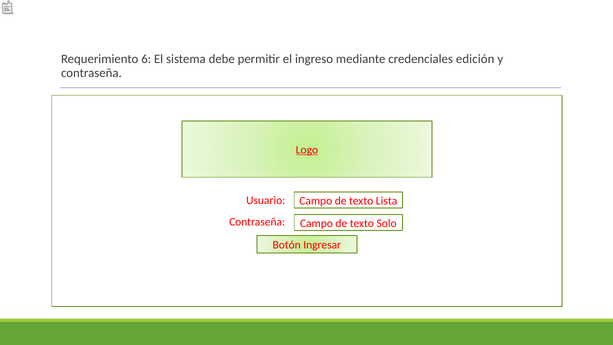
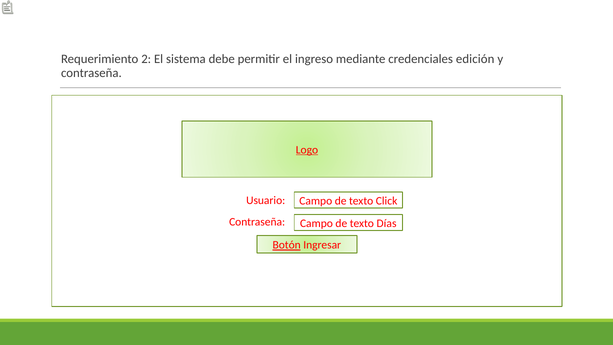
6: 6 -> 2 (146, 59)
Lista: Lista -> Click (387, 201)
Solo: Solo -> Días (387, 223)
Botón underline: none -> present (287, 245)
